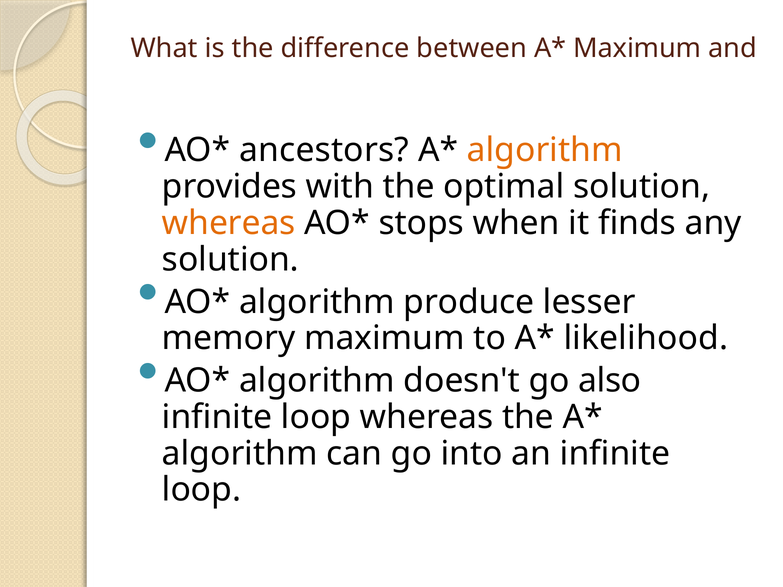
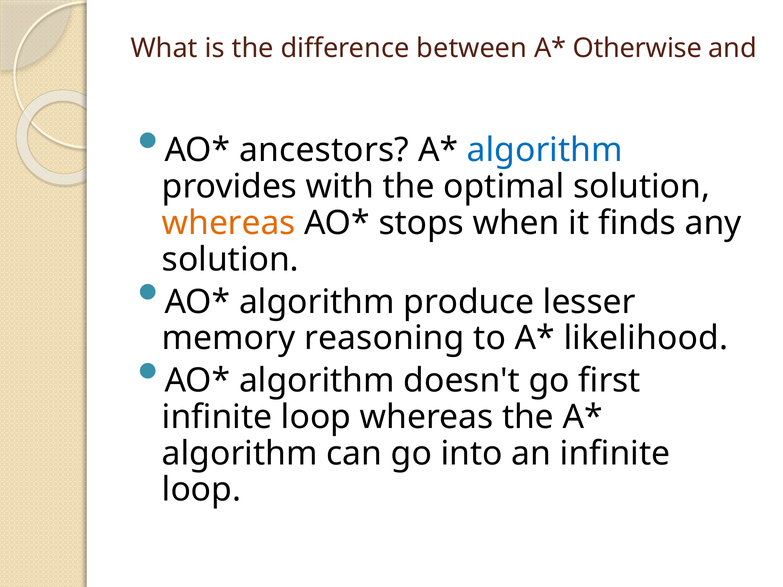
Maximum: Maximum -> Otherwise (637, 48)
algorithm colour: orange -> blue (545, 150)
memory maximum: maximum -> reasoning (384, 338)
also: also -> first (610, 381)
